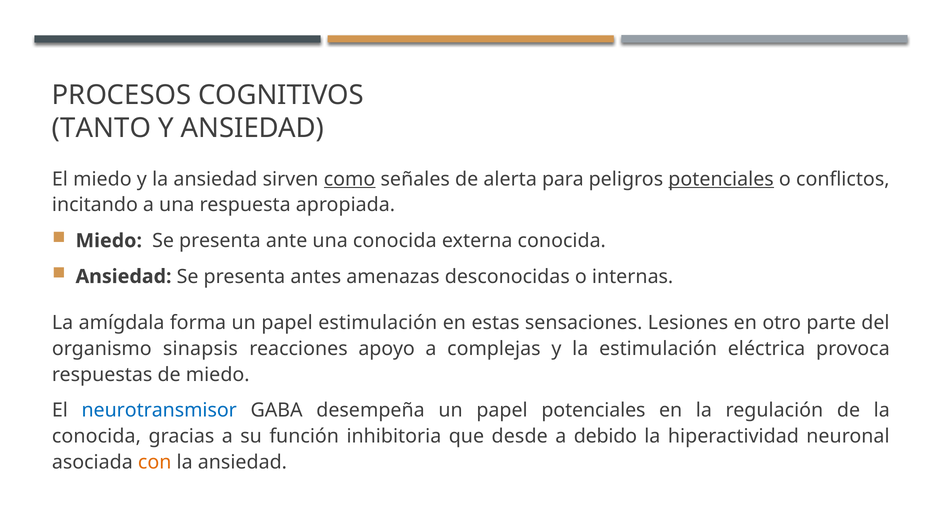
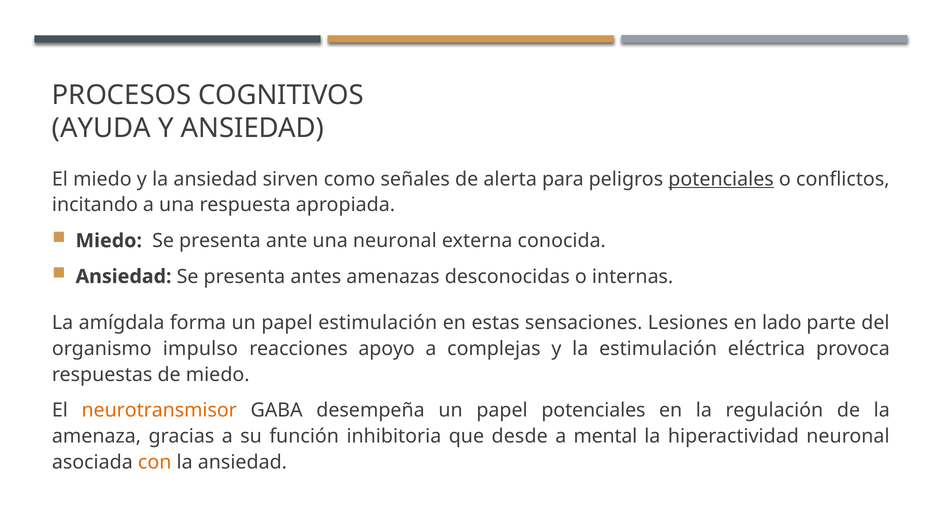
TANTO: TANTO -> AYUDA (101, 128)
como underline: present -> none (350, 179)
una conocida: conocida -> neuronal (395, 241)
otro: otro -> lado (782, 323)
sinapsis: sinapsis -> impulso (200, 349)
neurotransmisor colour: blue -> orange (159, 410)
conocida: conocida -> amenaza (97, 436)
debido: debido -> mental (605, 436)
